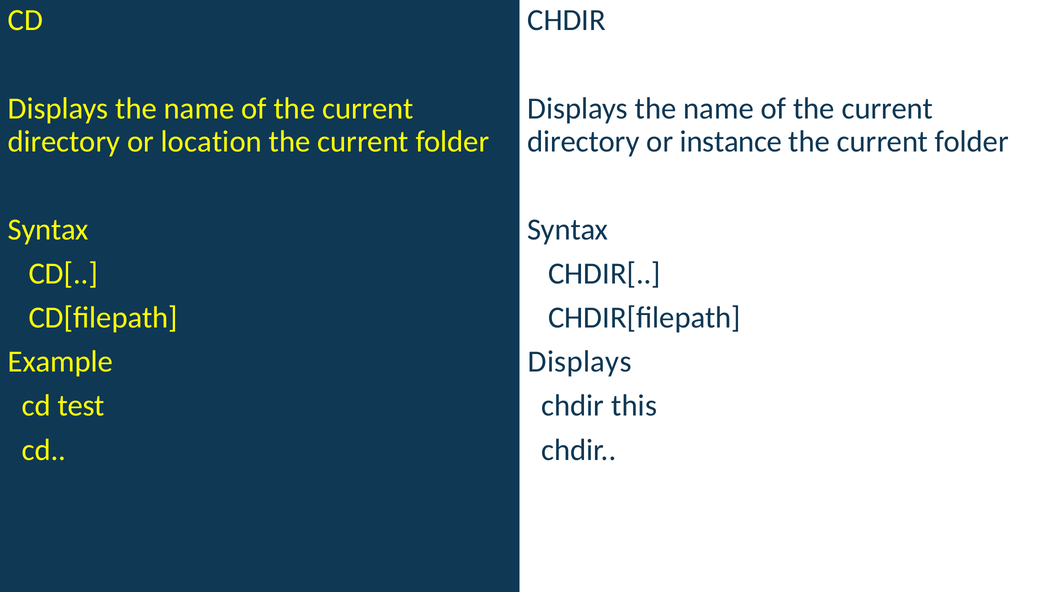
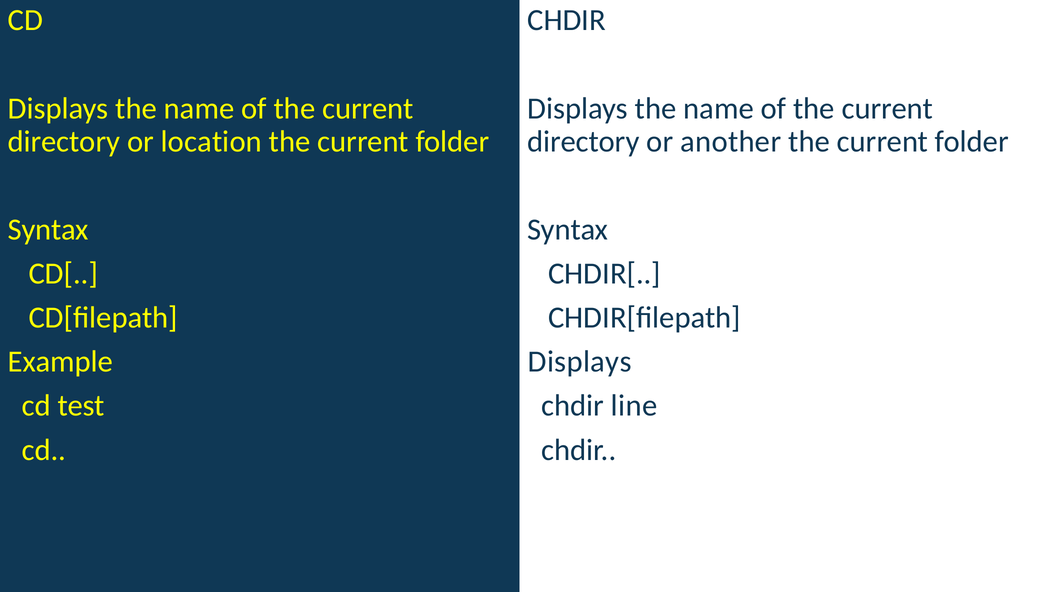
instance: instance -> another (731, 141)
this: this -> line (634, 406)
